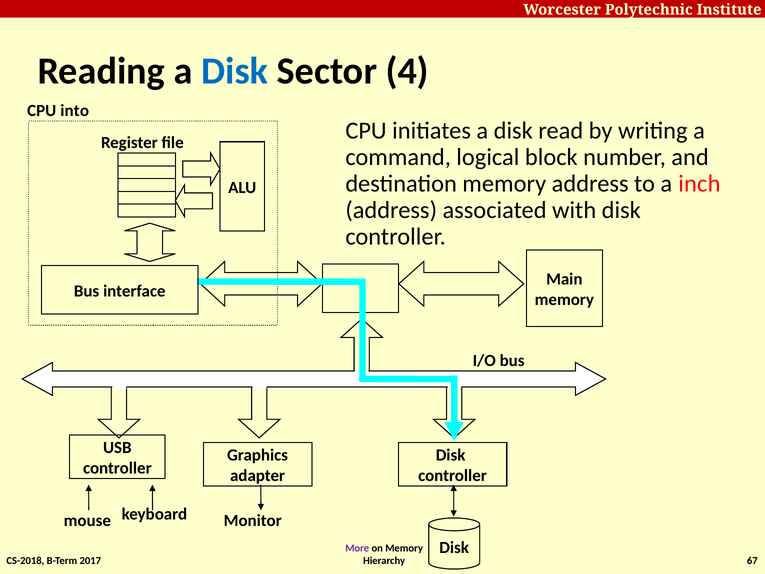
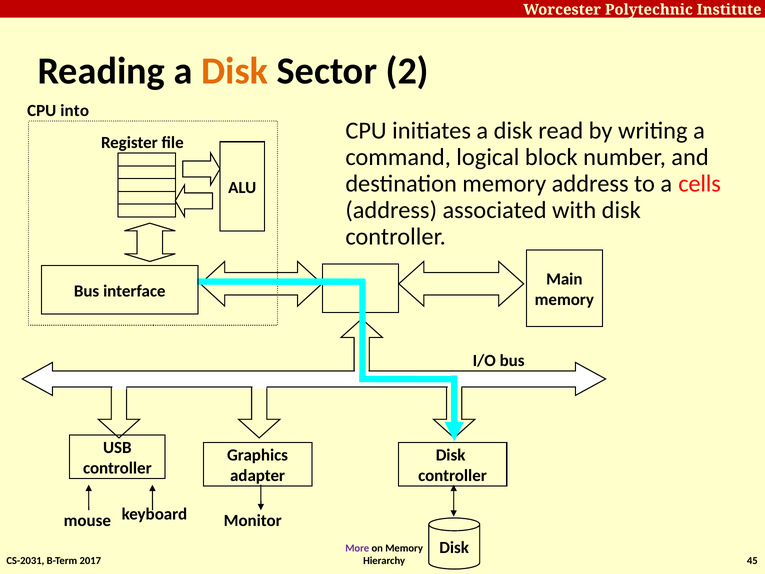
Disk colour: blue -> orange (235, 71)
4: 4 -> 2 (407, 71)
inch: inch -> cells (700, 184)
CS-2018: CS-2018 -> CS-2031 (25, 561)
67: 67 -> 45 (752, 561)
